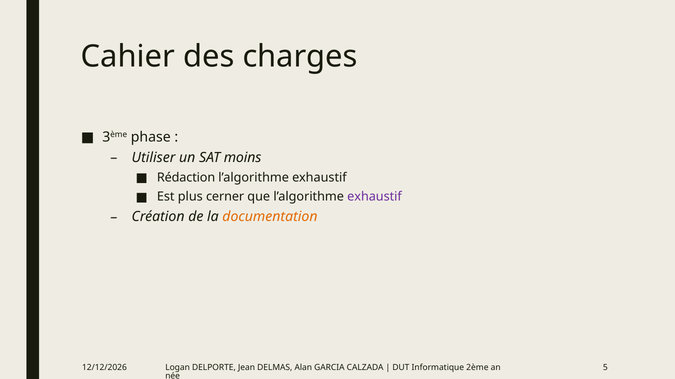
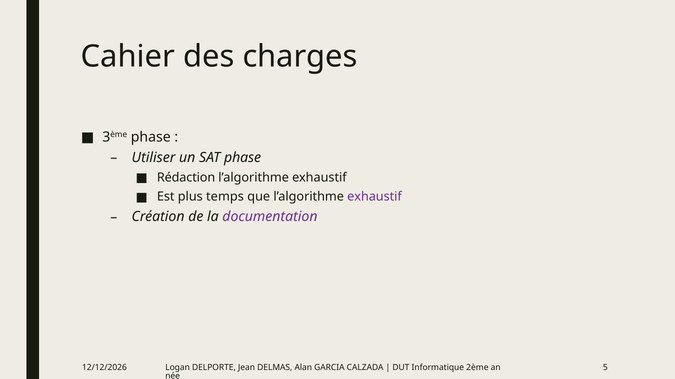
SAT moins: moins -> phase (243, 158)
cerner: cerner -> temps (225, 197)
documentation colour: orange -> purple (270, 217)
